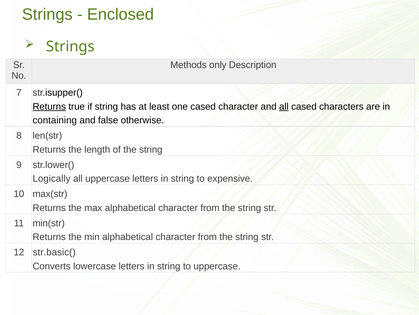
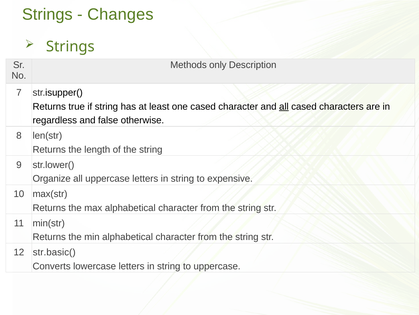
Enclosed: Enclosed -> Changes (120, 14)
Returns underline: present -> none (49, 106)
containing: containing -> regardless (55, 120)
Logically: Logically -> Organize (52, 178)
